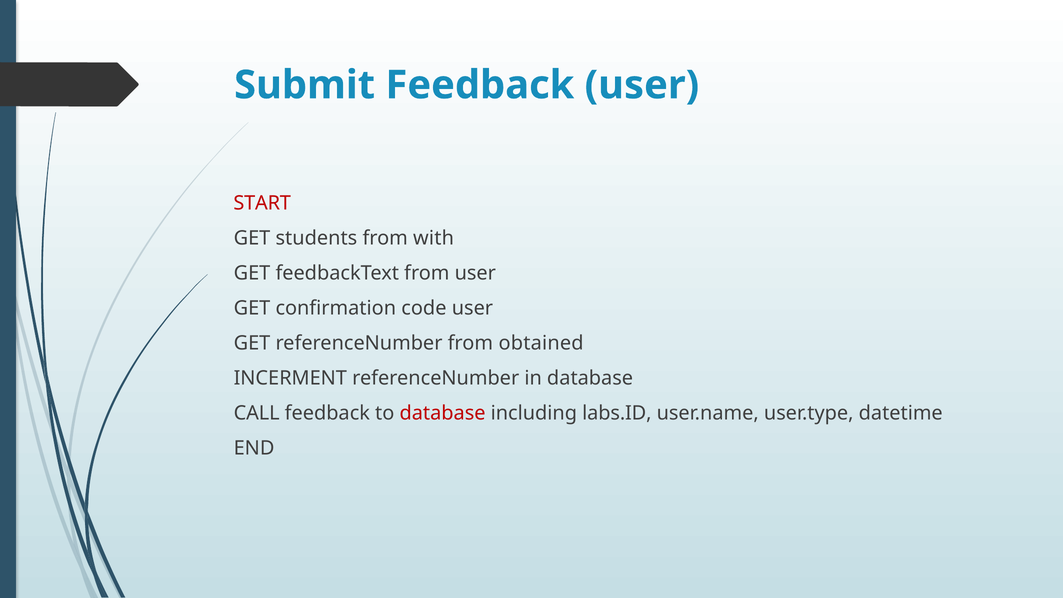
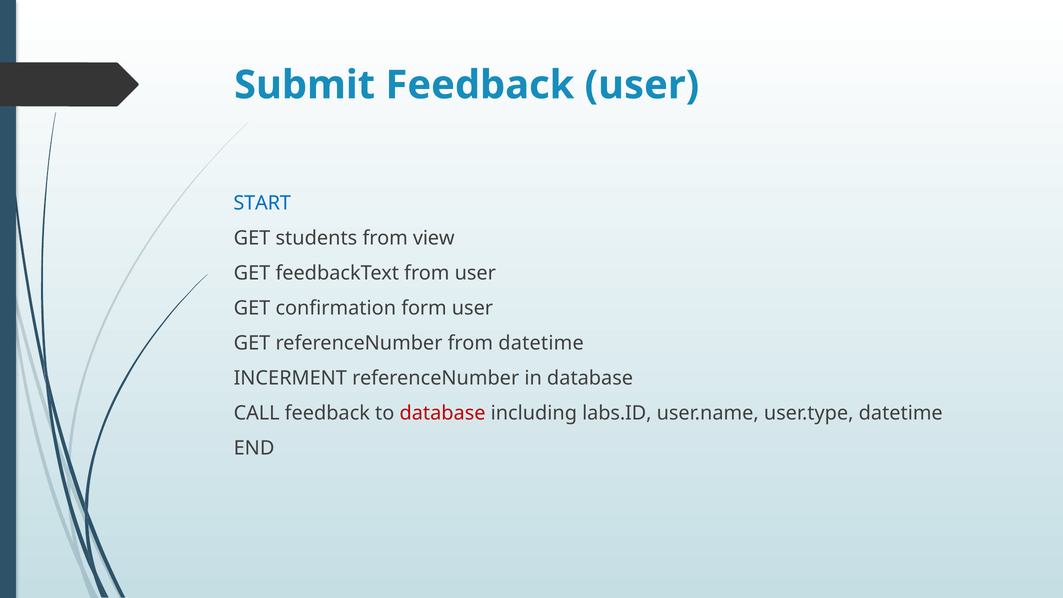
START colour: red -> blue (262, 203)
with: with -> view (434, 238)
code: code -> form (424, 308)
from obtained: obtained -> datetime (541, 343)
